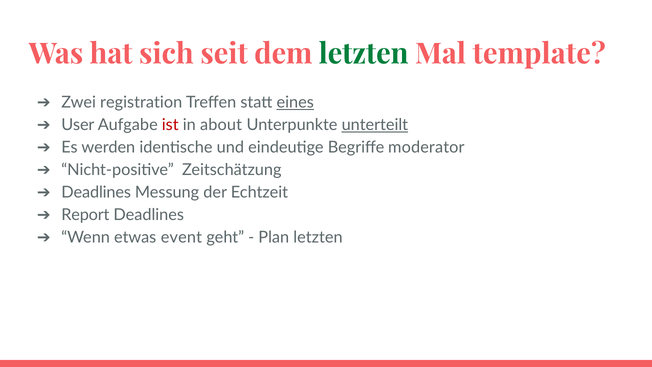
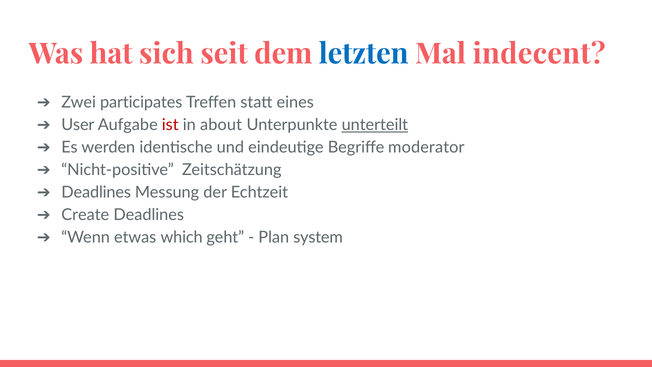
letzten colour: green -> blue (364, 54)
template: template -> indecent (539, 54)
registration: registration -> participates (141, 103)
eines underline: present -> none (295, 103)
Report: Report -> Create (85, 215)
event: event -> which (182, 237)
Plan letzten: letzten -> system (318, 237)
